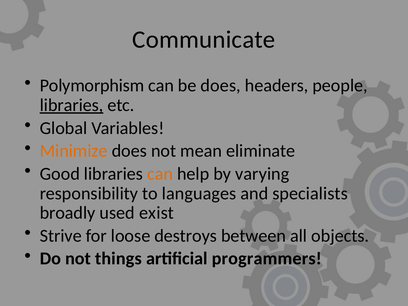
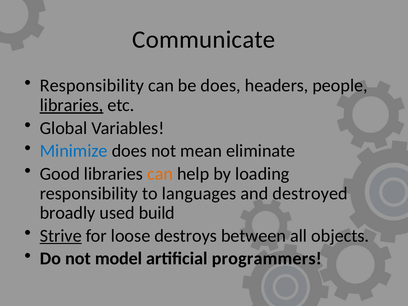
Polymorphism: Polymorphism -> Responsibility (92, 86)
Minimize colour: orange -> blue (74, 151)
varying: varying -> loading (262, 174)
specialists: specialists -> destroyed (310, 193)
exist: exist -> build (157, 213)
Strive underline: none -> present (61, 236)
things: things -> model (118, 259)
